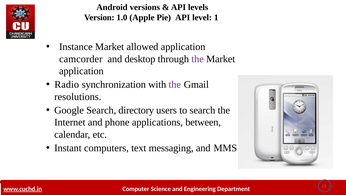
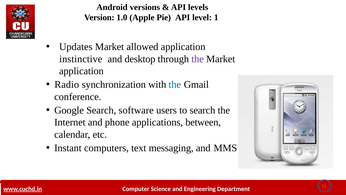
Instance: Instance -> Updates (76, 47)
camcorder: camcorder -> instinctive (81, 59)
the colour: purple -> blue (175, 84)
resolutions: resolutions -> conference (78, 97)
directory: directory -> software (136, 110)
